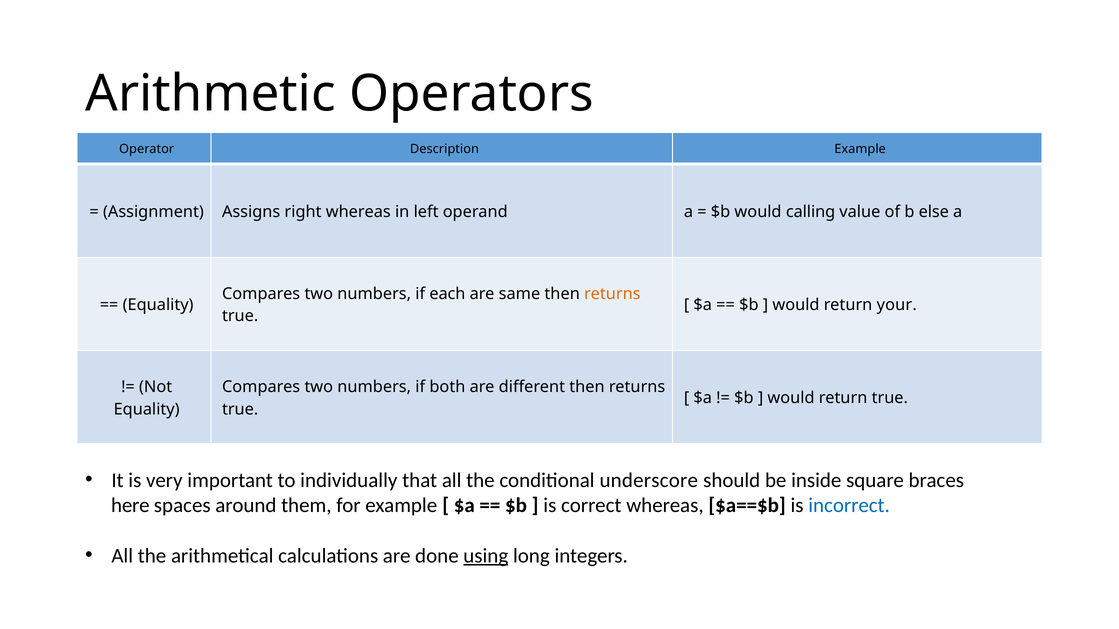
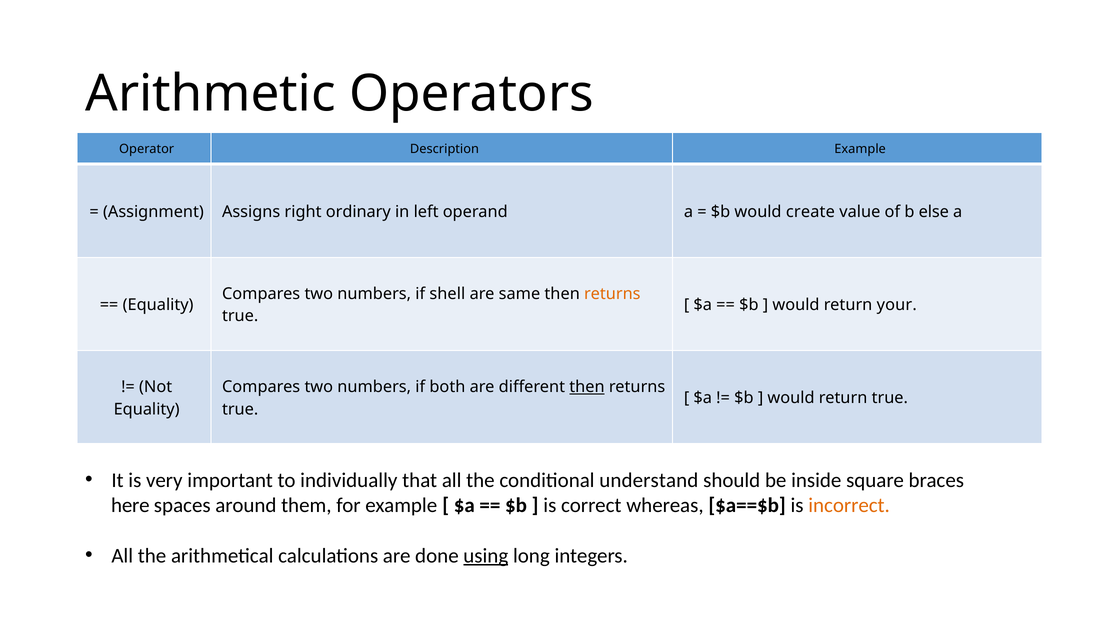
right whereas: whereas -> ordinary (358, 212)
calling: calling -> create (810, 212)
each: each -> shell (447, 294)
then underline: none -> present (587, 387)
underscore: underscore -> understand (649, 480)
incorrect colour: blue -> orange (849, 506)
